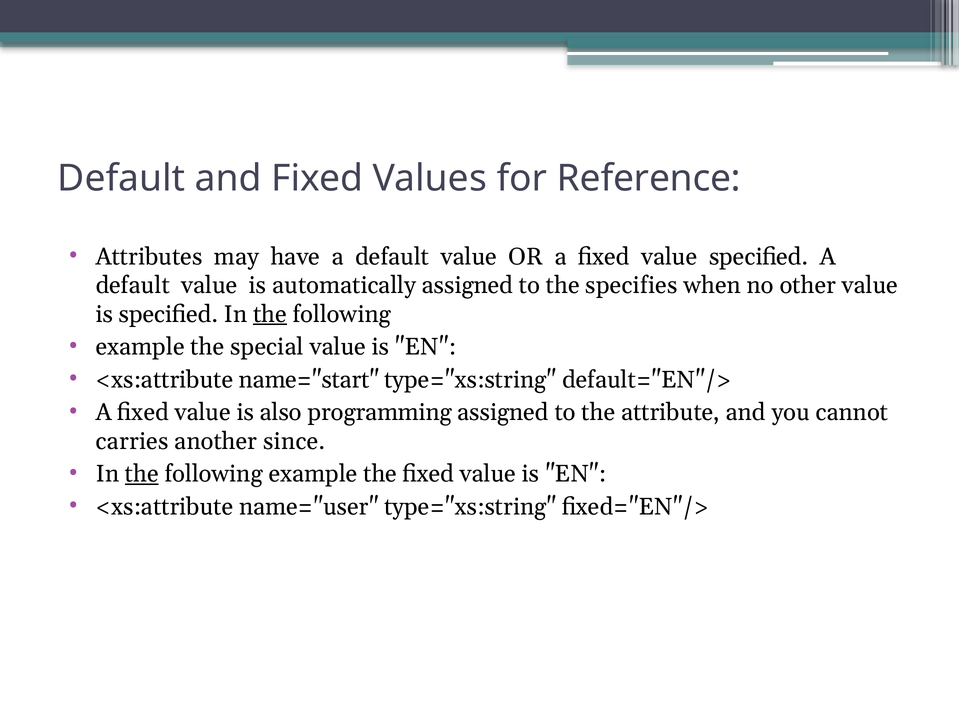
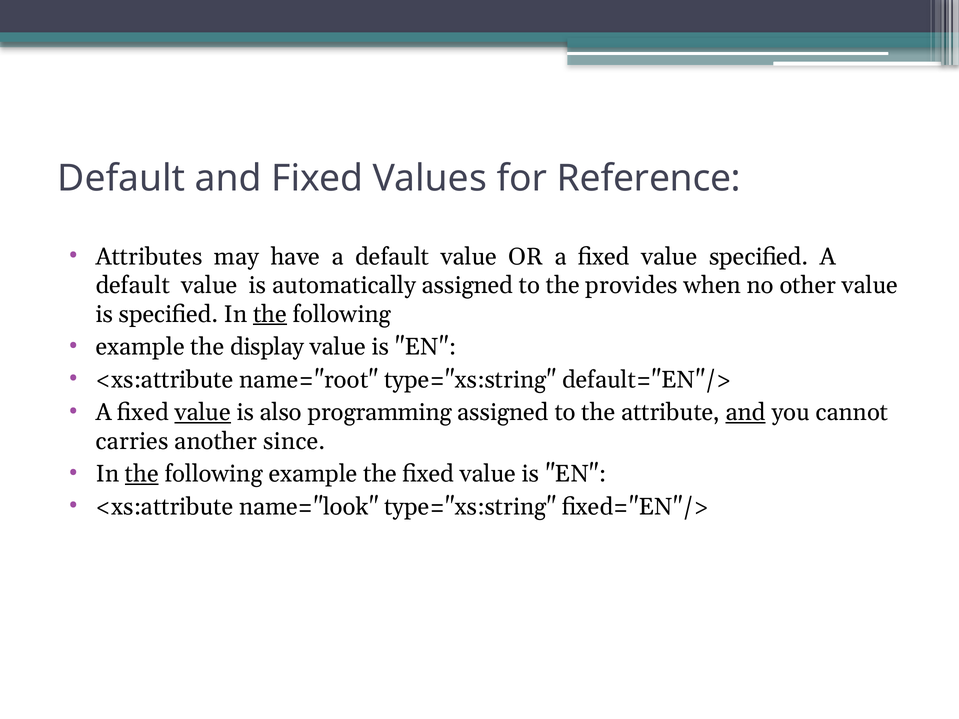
specifies: specifies -> provides (632, 285)
special: special -> display (267, 347)
name="start: name="start -> name="root (309, 380)
value underline: none -> present (203, 413)
and underline: none -> present (746, 413)
name="user: name="user -> name="look (309, 507)
